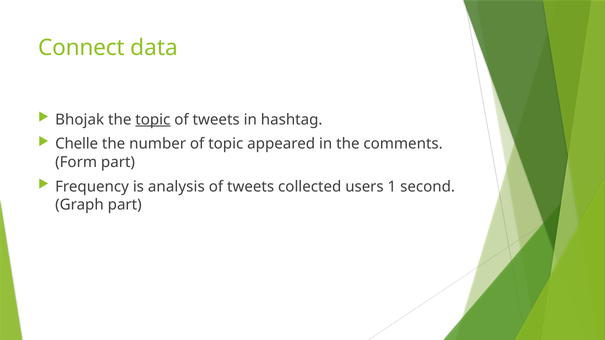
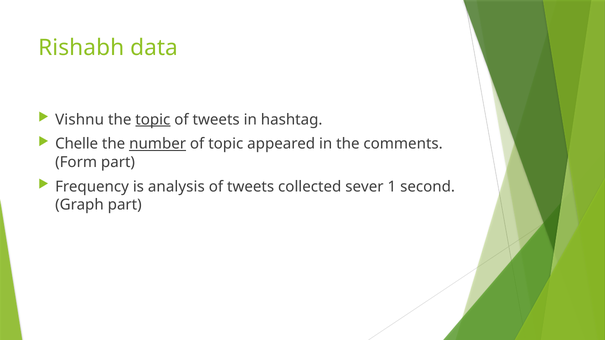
Connect: Connect -> Rishabh (81, 48)
Bhojak: Bhojak -> Vishnu (80, 120)
number underline: none -> present (158, 144)
users: users -> sever (364, 187)
